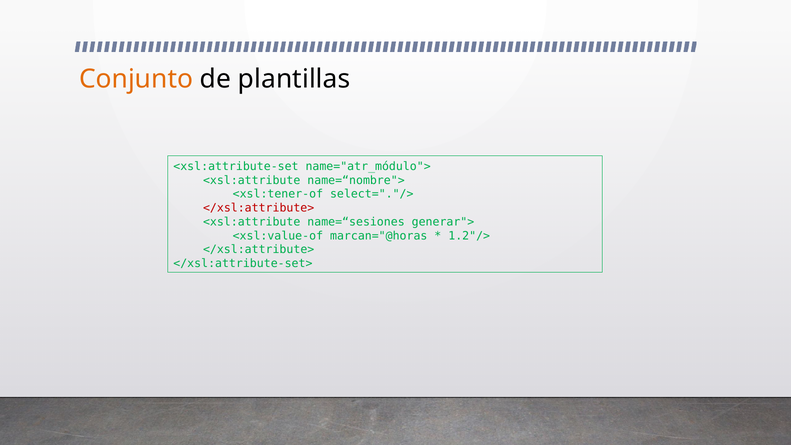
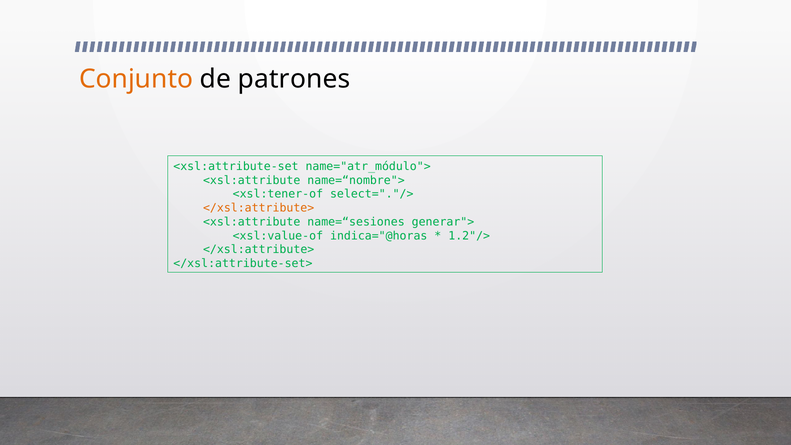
plantillas: plantillas -> patrones (294, 79)
</xsl:attribute> colour: red -> orange (259, 208)
marcan="@horas: marcan="@horas -> indica="@horas (379, 236)
